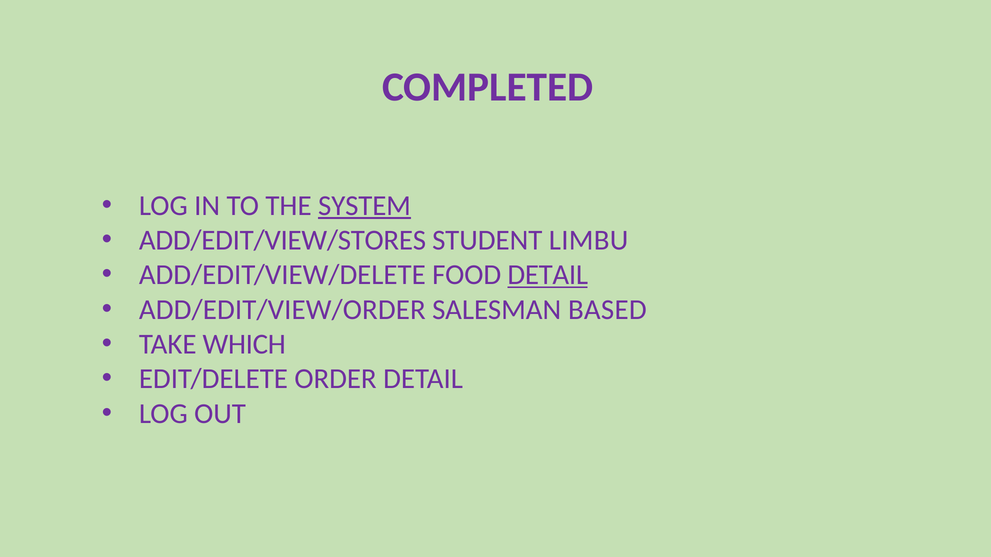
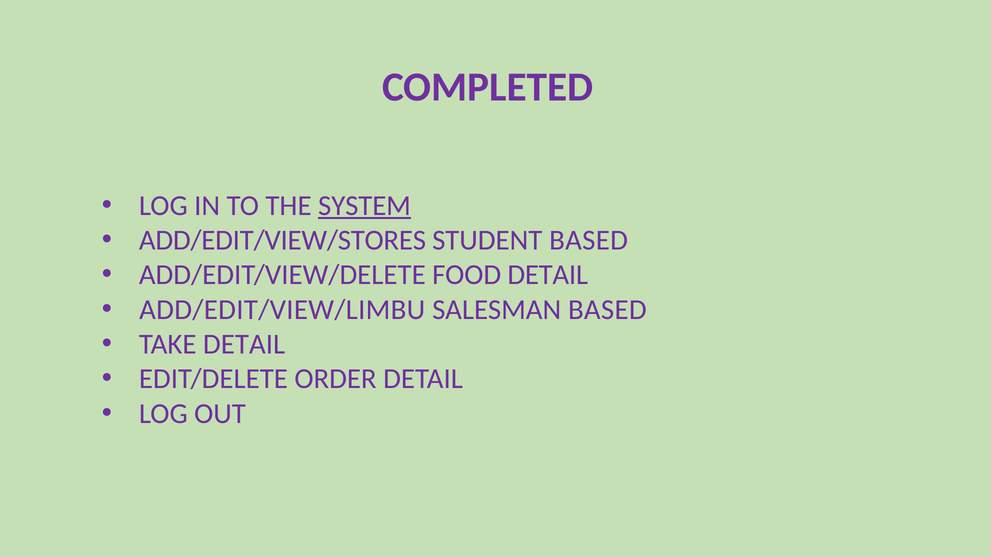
STUDENT LIMBU: LIMBU -> BASED (589, 240)
DETAIL underline: present -> none (548, 275)
ADD/EDIT/VIEW/ORDER: ADD/EDIT/VIEW/ORDER -> ADD/EDIT/VIEW/LIMBU (282, 310)
TAKE WHICH: WHICH -> DETAIL (244, 345)
